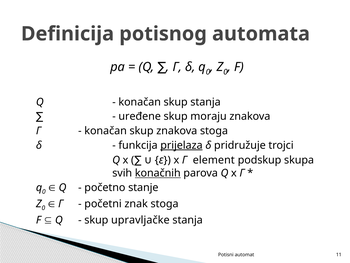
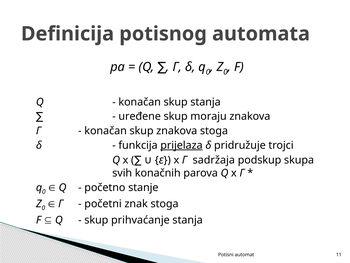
element: element -> sadržaja (214, 160)
konačnih underline: present -> none (158, 173)
upravljačke: upravljačke -> prihvaćanje (140, 220)
